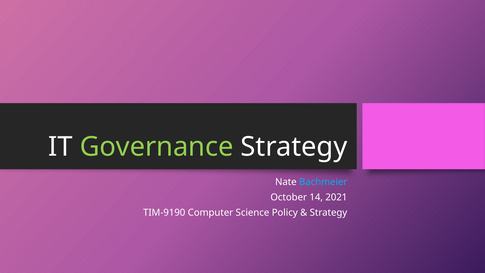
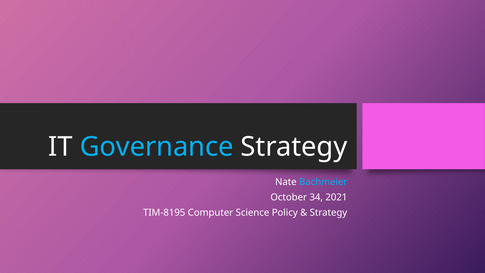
Governance colour: light green -> light blue (157, 147)
14: 14 -> 34 (316, 197)
TIM-9190: TIM-9190 -> TIM-8195 (164, 213)
